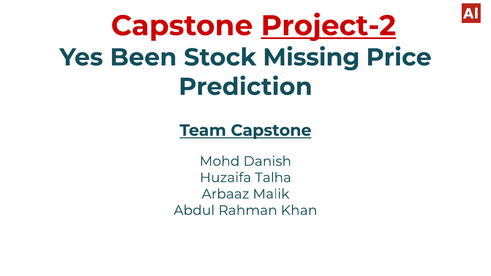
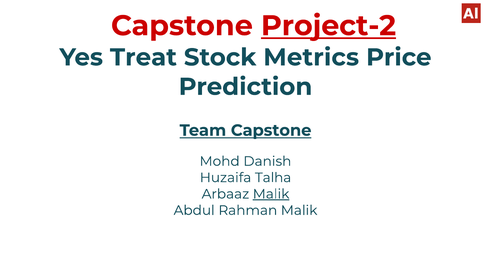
Been: Been -> Treat (143, 57)
Missing: Missing -> Metrics (311, 57)
Malik underline: none -> present (271, 194)
Rahman Khan: Khan -> Malik (299, 211)
